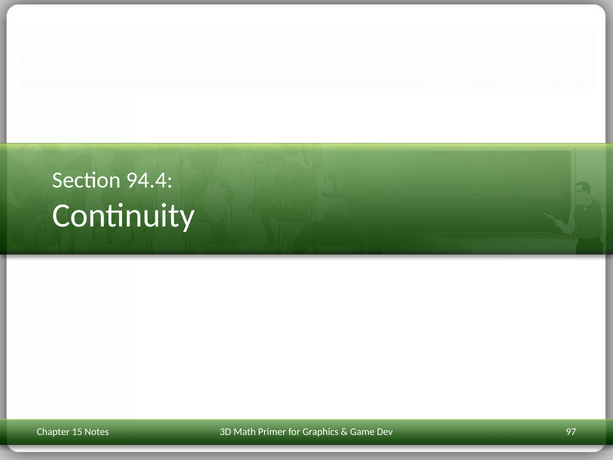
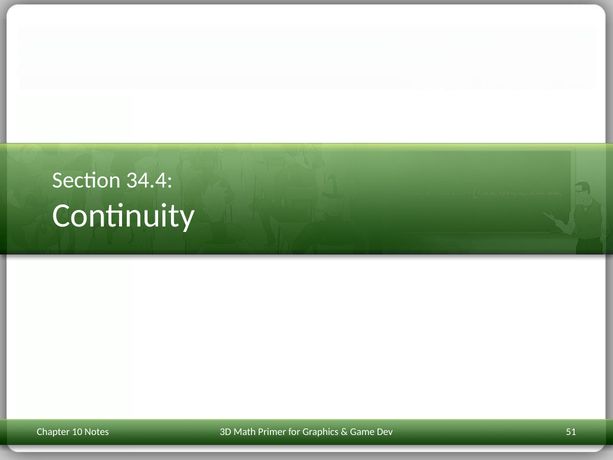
94.4: 94.4 -> 34.4 (149, 180)
15: 15 -> 10 (77, 432)
97: 97 -> 51 (571, 432)
